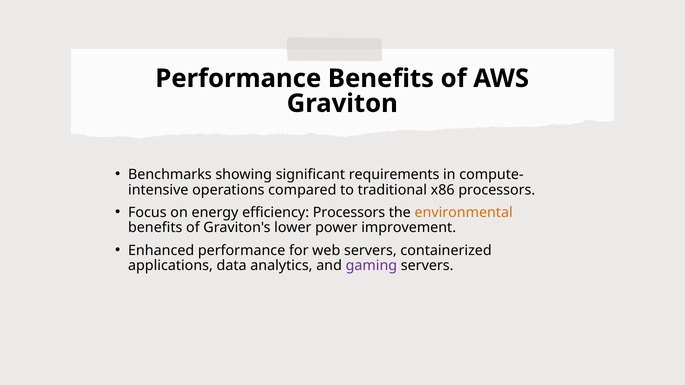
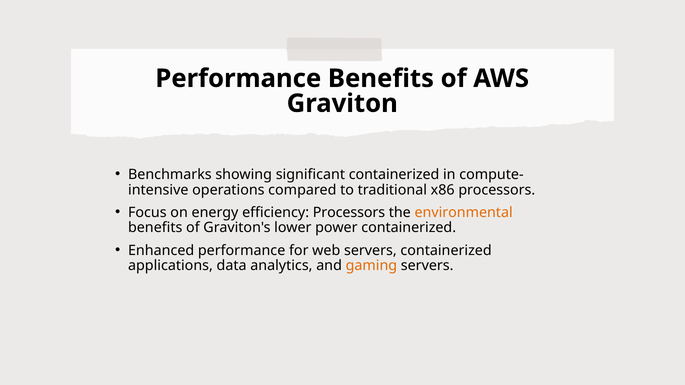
significant requirements: requirements -> containerized (394, 175)
power improvement: improvement -> containerized (409, 228)
gaming colour: purple -> orange (371, 266)
